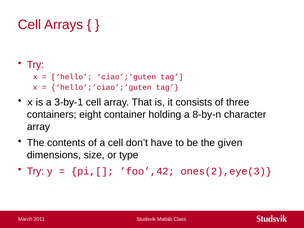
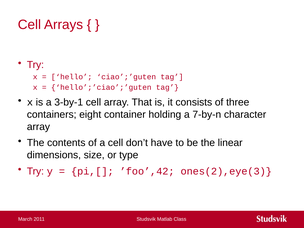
8-by-n: 8-by-n -> 7-by-n (207, 115)
given: given -> linear (230, 143)
